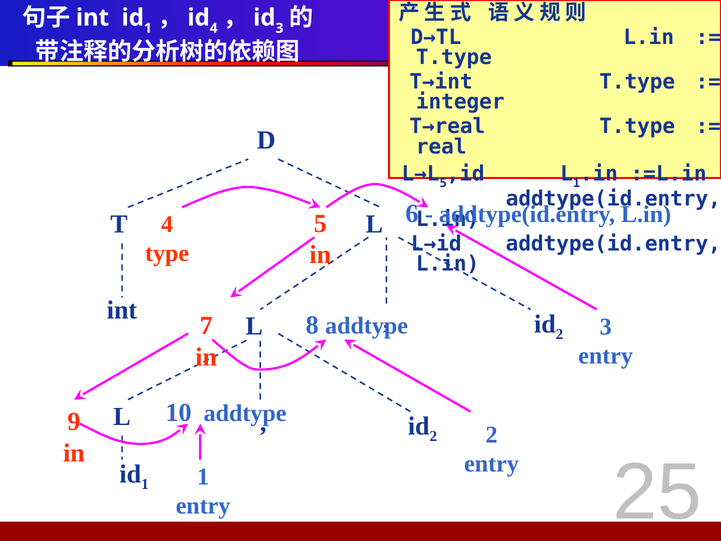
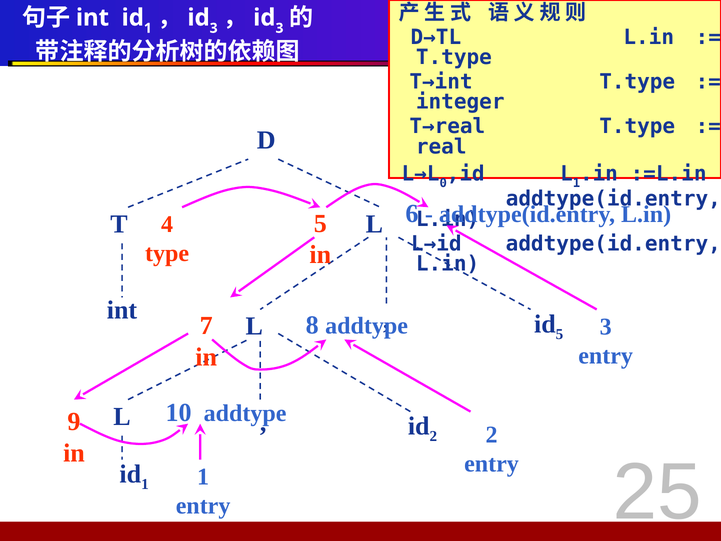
4: 4 -> 3 (214, 28)
5: 5 -> 0 (443, 183)
2: 2 -> 5 (559, 334)
